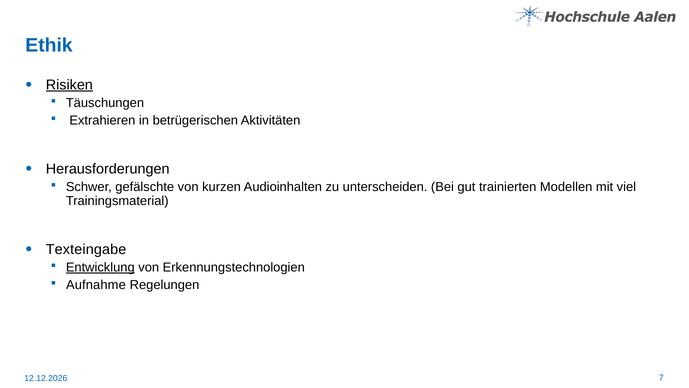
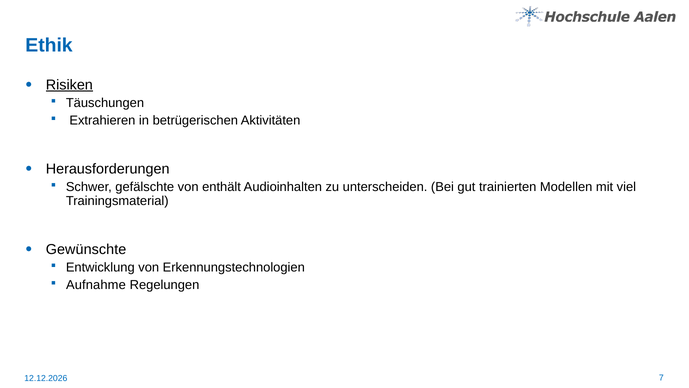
kurzen: kurzen -> enthält (222, 187)
Texteingabe: Texteingabe -> Gewünschte (86, 249)
Entwicklung underline: present -> none (100, 267)
